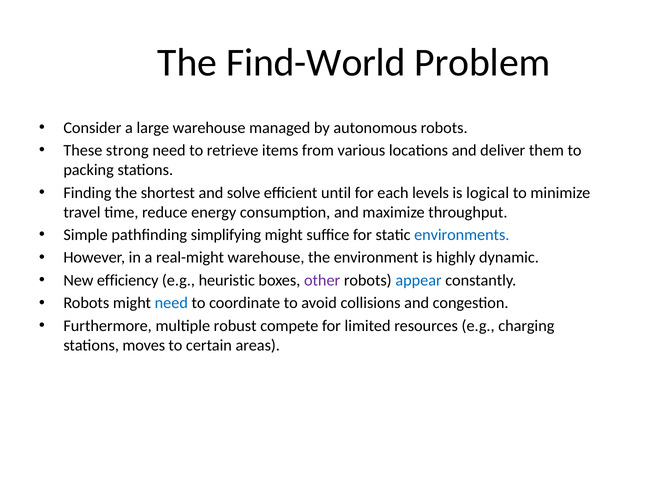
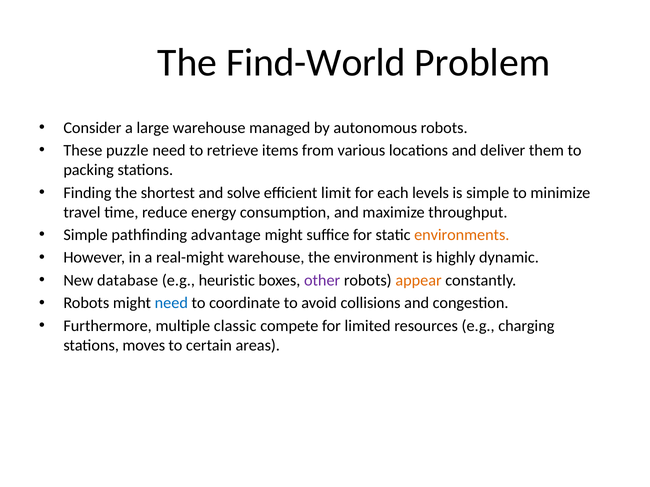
strong: strong -> puzzle (127, 151)
until: until -> limit (336, 193)
is logical: logical -> simple (488, 193)
simplifying: simplifying -> advantage (226, 235)
environments colour: blue -> orange (462, 235)
efficiency: efficiency -> database (128, 281)
appear colour: blue -> orange (419, 281)
robust: robust -> classic (235, 326)
